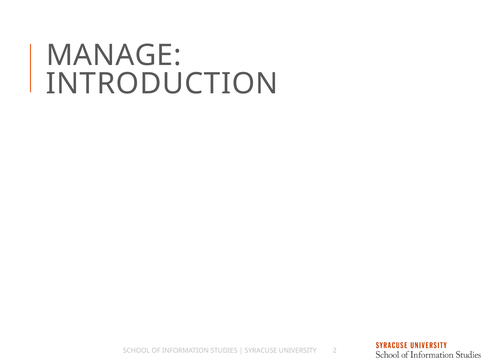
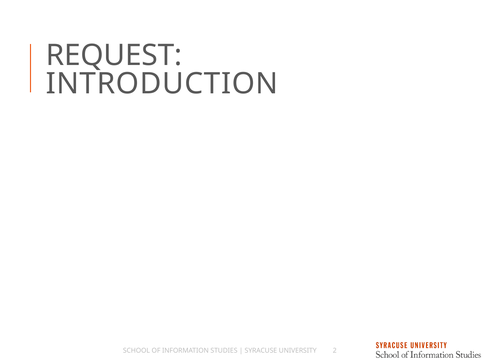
MANAGE: MANAGE -> REQUEST (114, 55)
